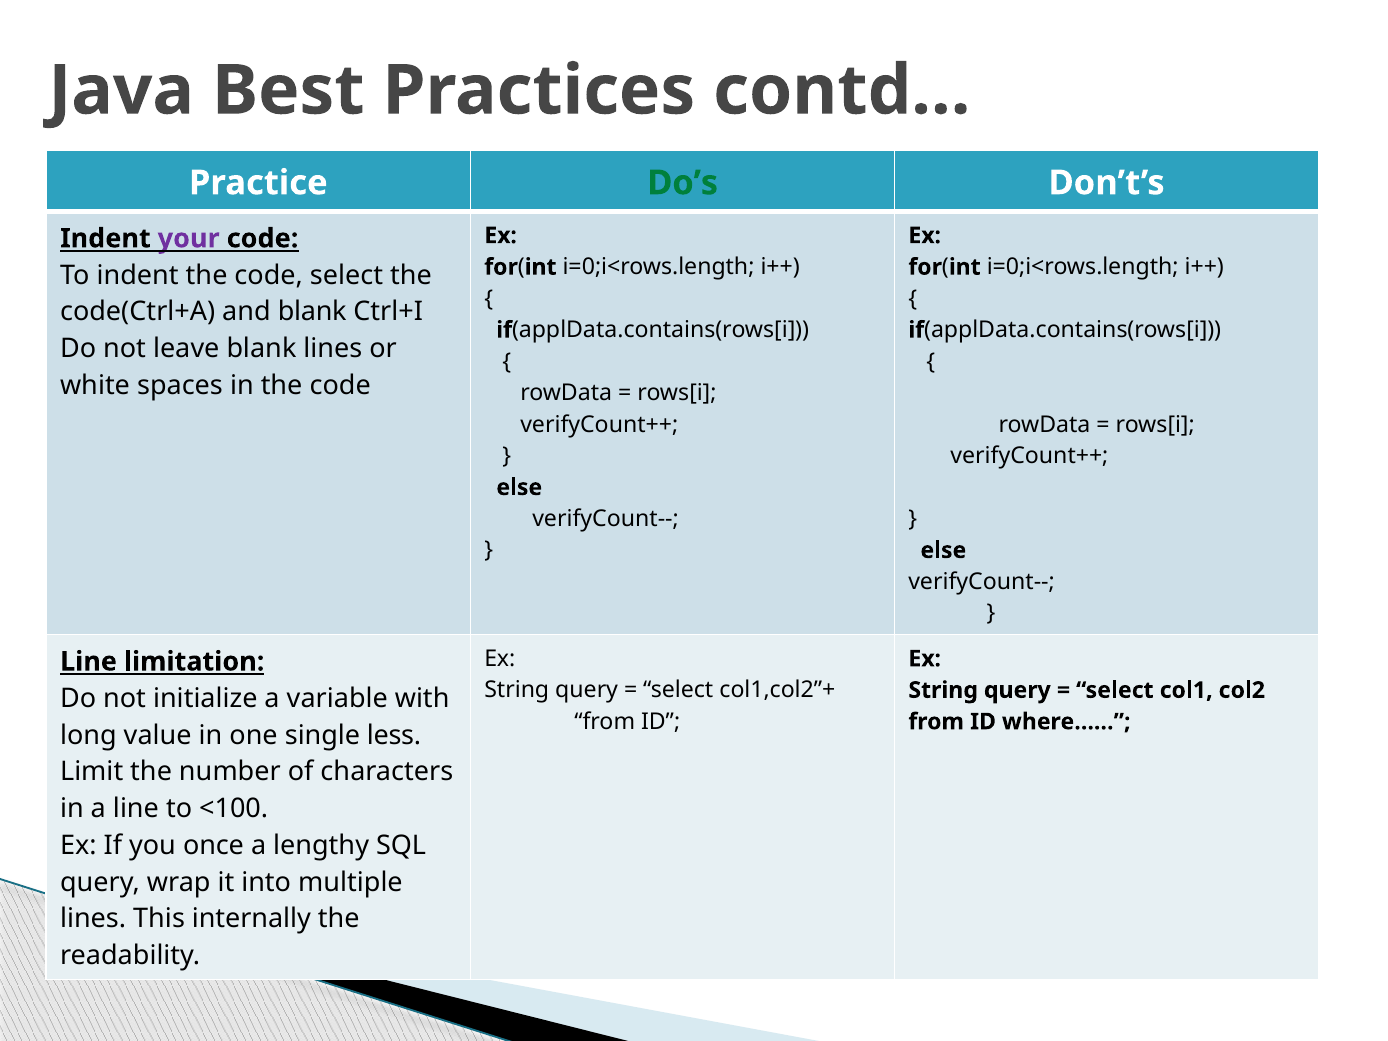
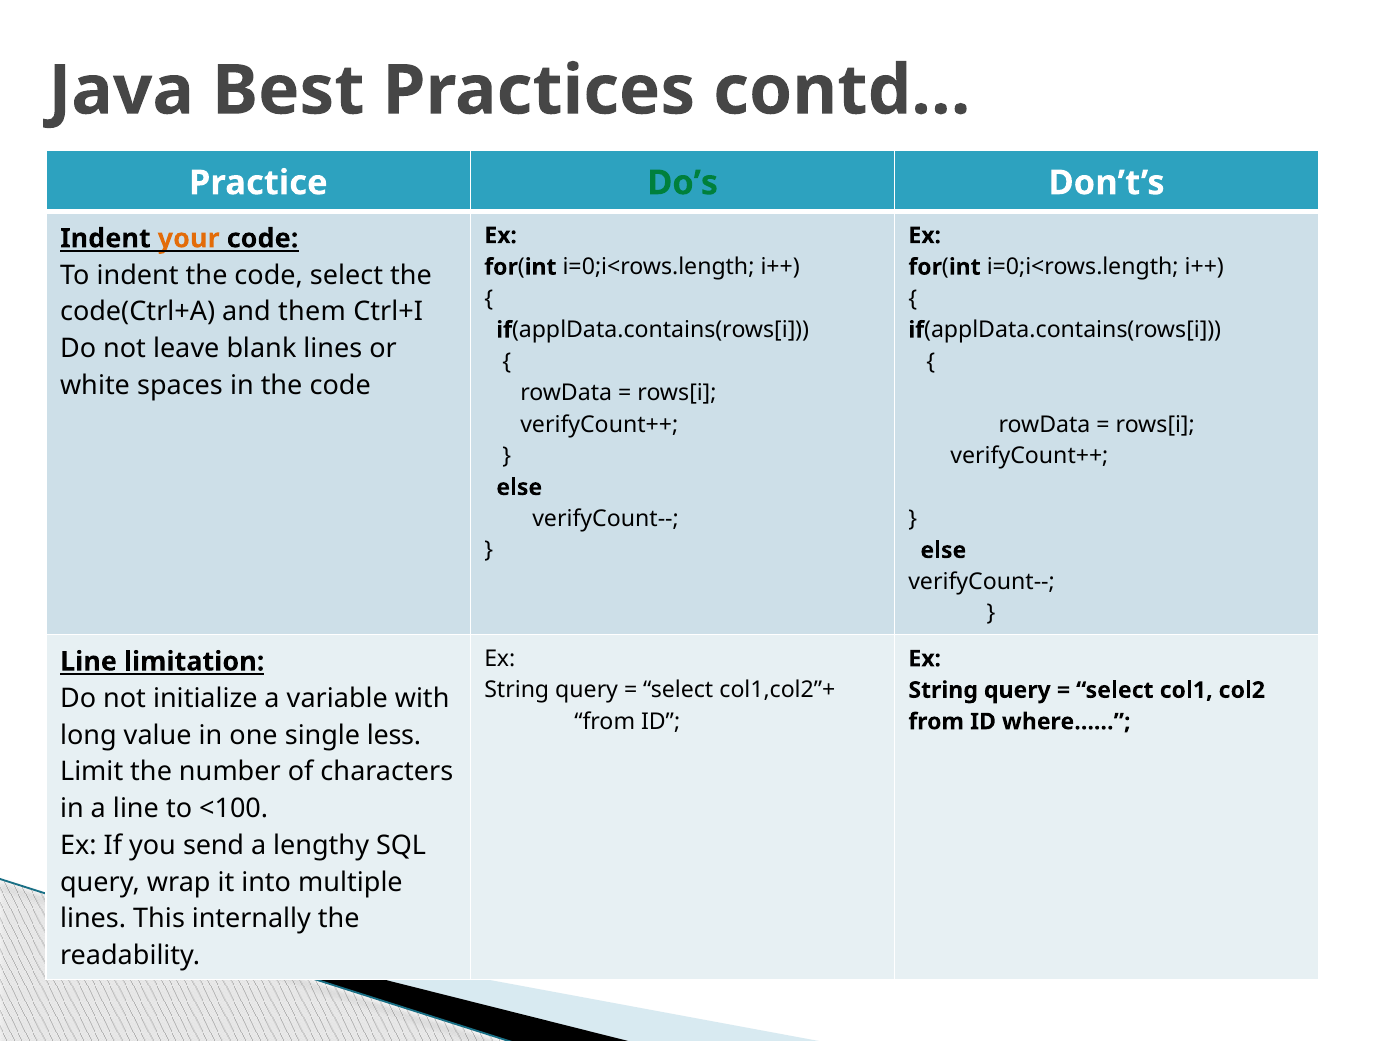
your colour: purple -> orange (189, 238)
and blank: blank -> them (312, 312)
once: once -> send (214, 845)
